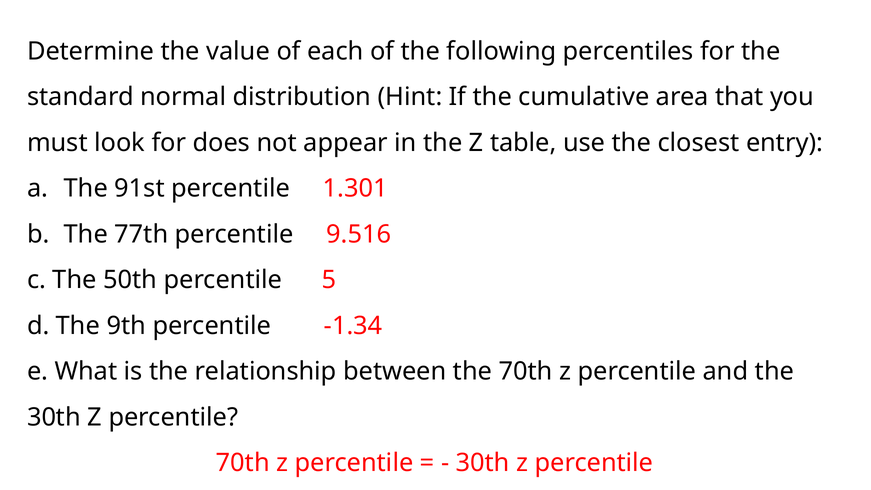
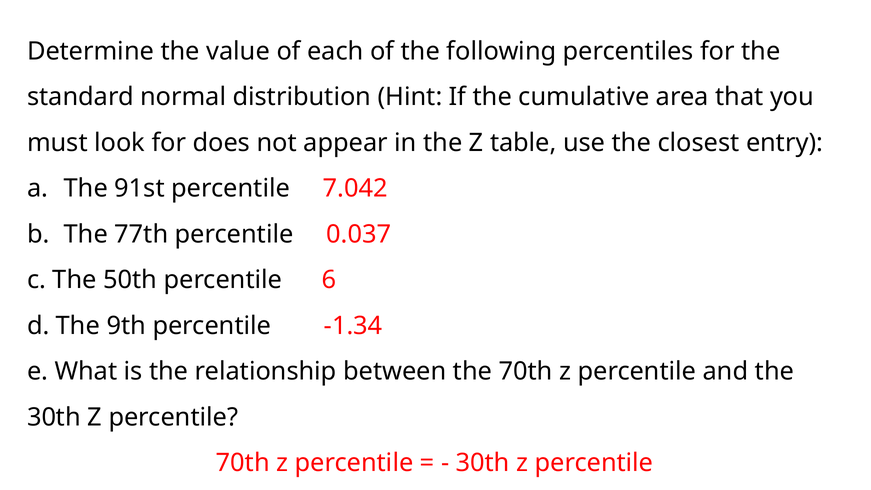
1.301: 1.301 -> 7.042 (355, 189)
9.516: 9.516 -> 0.037 (359, 234)
5: 5 -> 6 (329, 280)
